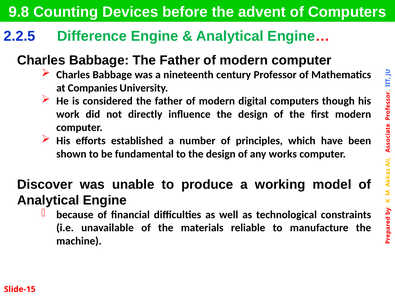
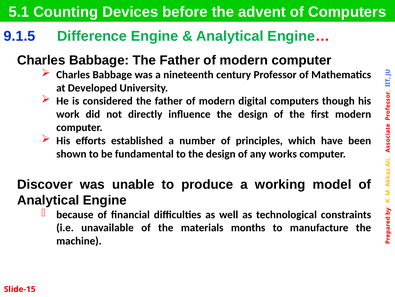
9.8: 9.8 -> 5.1 (19, 12)
2.2.5: 2.2.5 -> 9.1.5 (20, 36)
Companies: Companies -> Developed (92, 88)
reliable: reliable -> months (248, 227)
